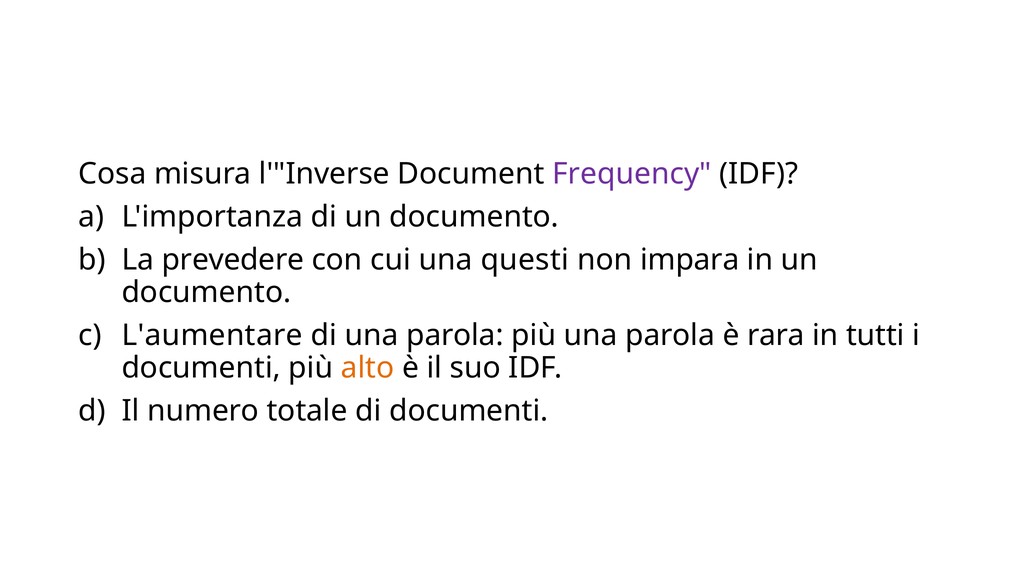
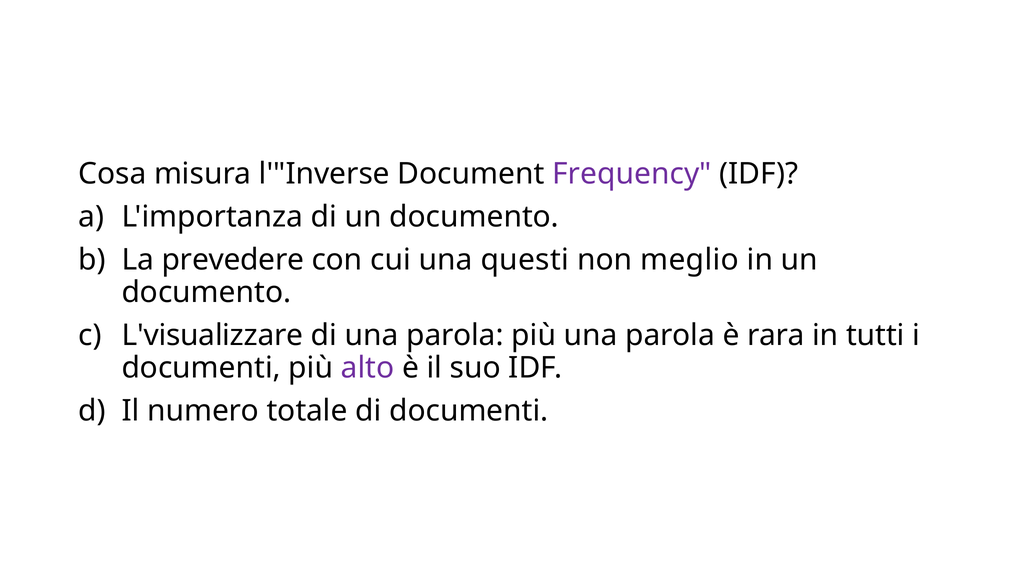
impara: impara -> meglio (690, 260)
L'aumentare: L'aumentare -> L'visualizzare (212, 335)
alto colour: orange -> purple (368, 368)
